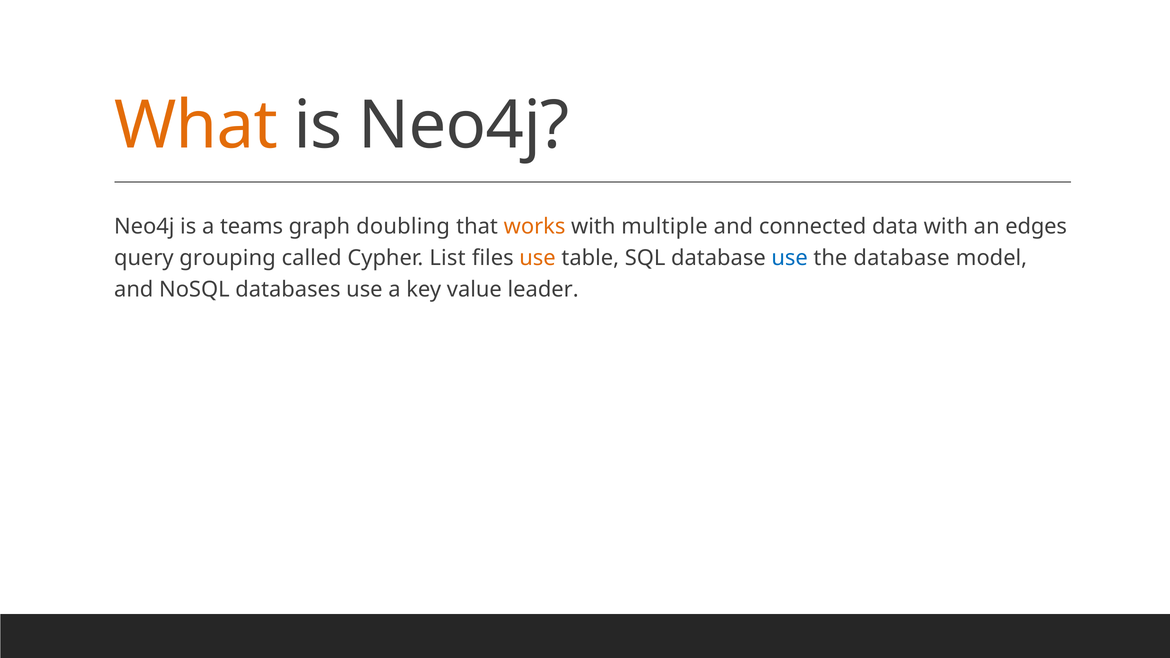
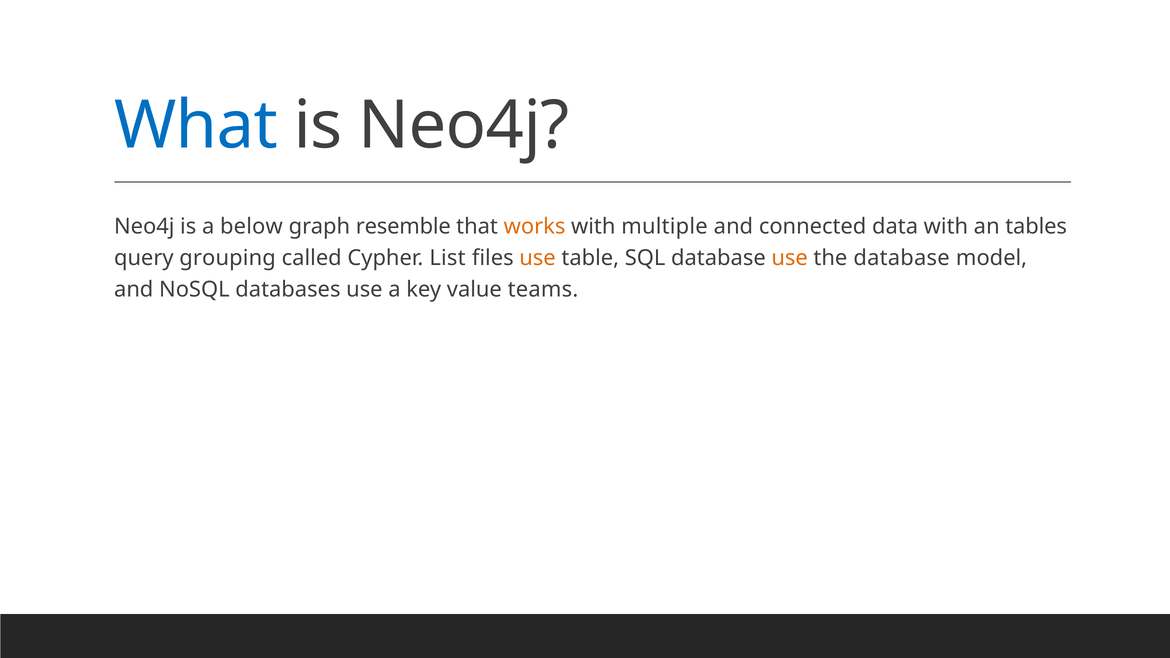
What colour: orange -> blue (196, 126)
teams: teams -> below (251, 227)
doubling: doubling -> resemble (403, 227)
edges: edges -> tables (1036, 227)
use colour: blue -> orange (790, 258)
leader: leader -> teams (543, 290)
